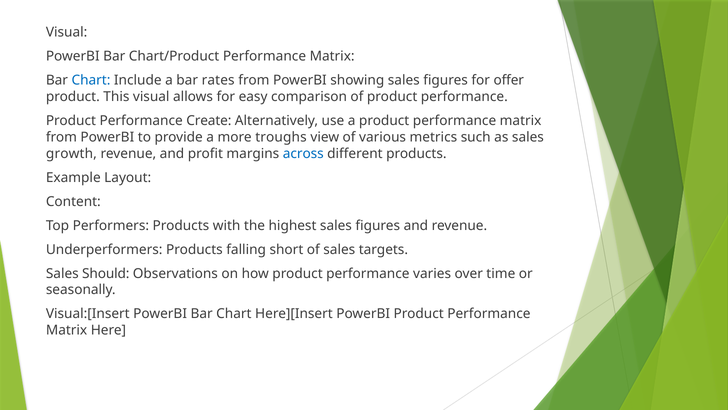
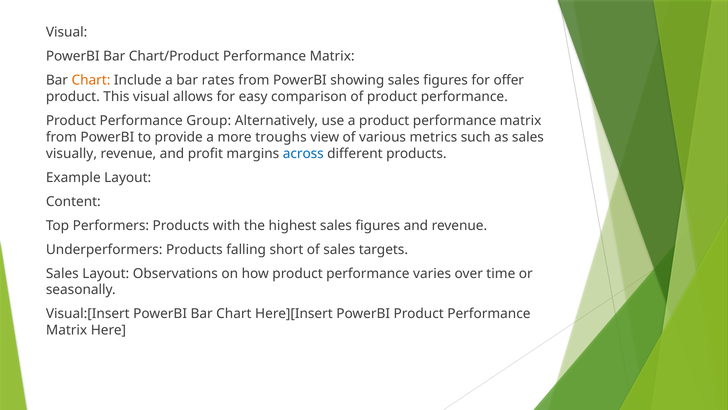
Chart colour: blue -> orange (91, 80)
Create: Create -> Group (209, 121)
growth: growth -> visually (71, 153)
Sales Should: Should -> Layout (106, 273)
